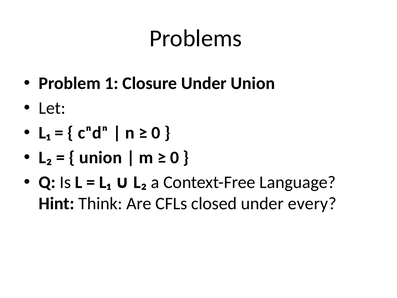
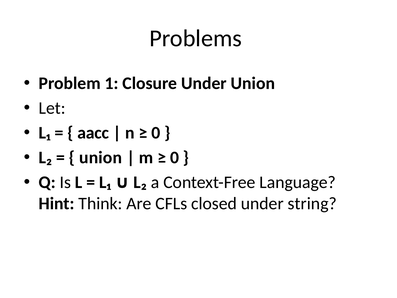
cⁿdⁿ: cⁿdⁿ -> aacc (93, 133)
every: every -> string (312, 203)
